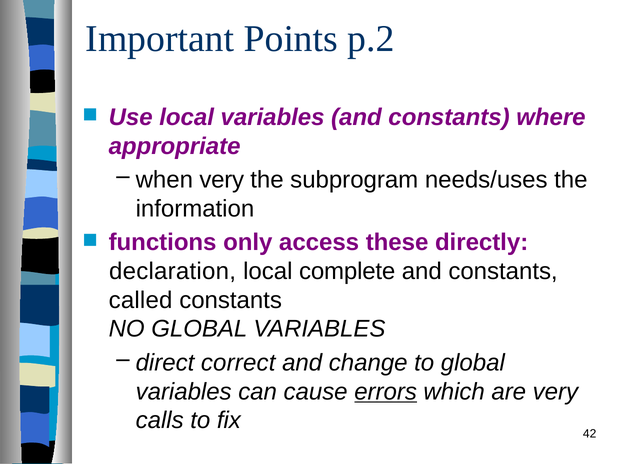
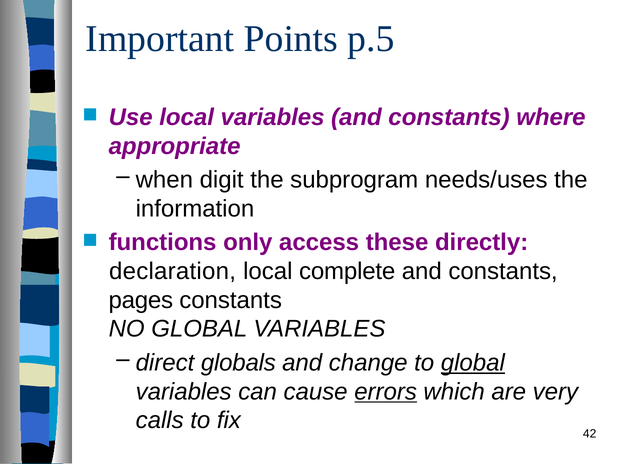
p.2: p.2 -> p.5 (371, 39)
when very: very -> digit (222, 180)
called: called -> pages (141, 300)
correct: correct -> globals (238, 362)
global underline: none -> present (473, 362)
